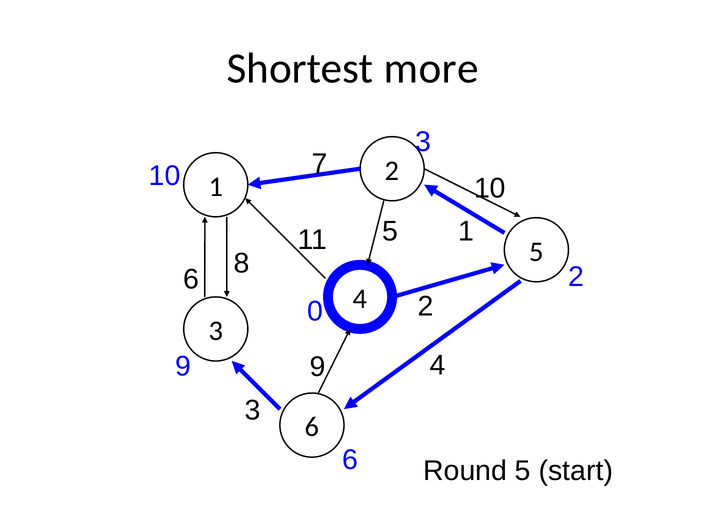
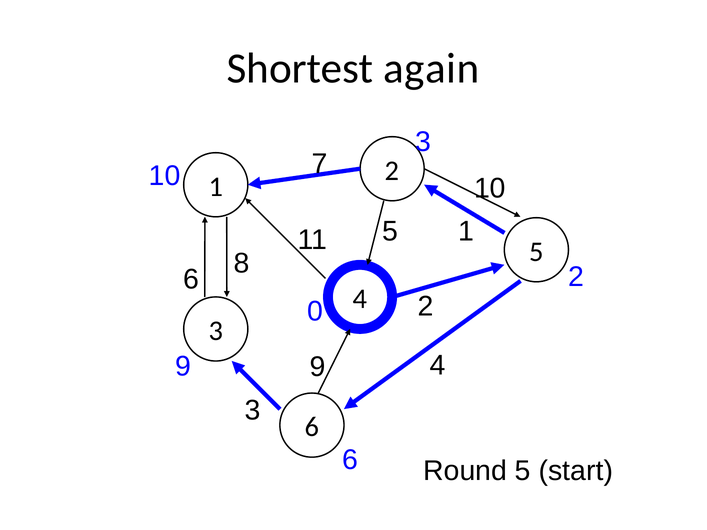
more: more -> again (431, 68)
